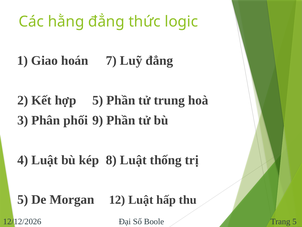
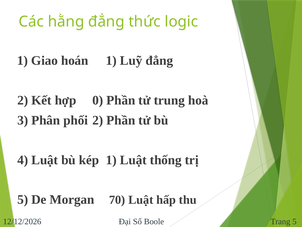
hoán 7: 7 -> 1 (111, 61)
hợp 5: 5 -> 0 (98, 100)
phối 9: 9 -> 2 (98, 120)
kép 8: 8 -> 1 (111, 160)
12: 12 -> 70 (117, 199)
